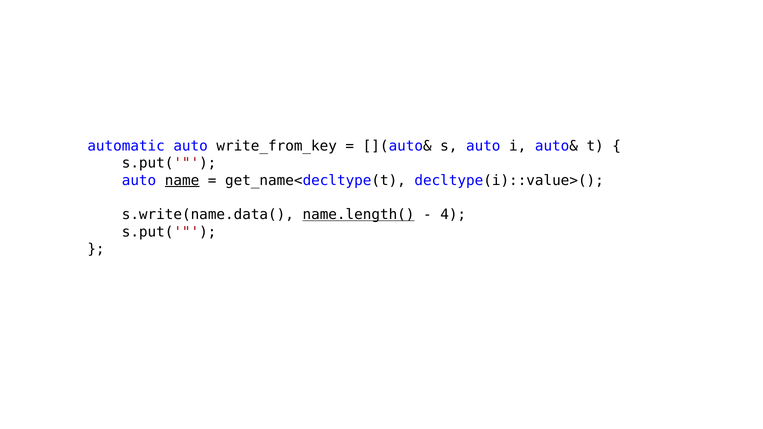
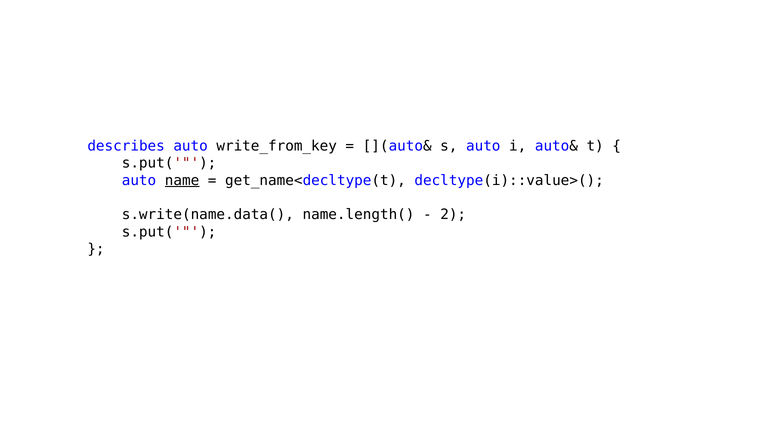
automatic: automatic -> describes (126, 146)
name.length( underline: present -> none (358, 215)
4: 4 -> 2 (453, 215)
